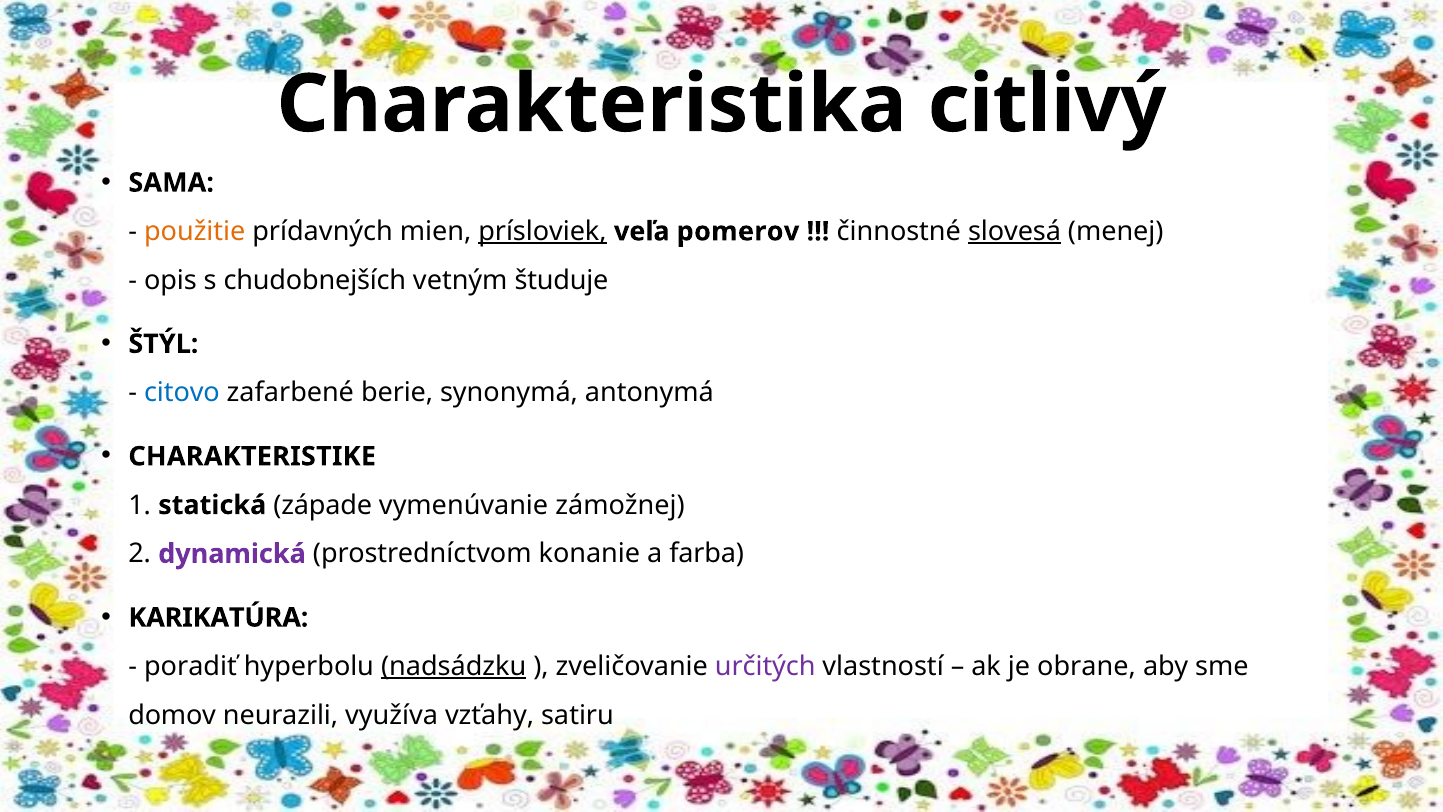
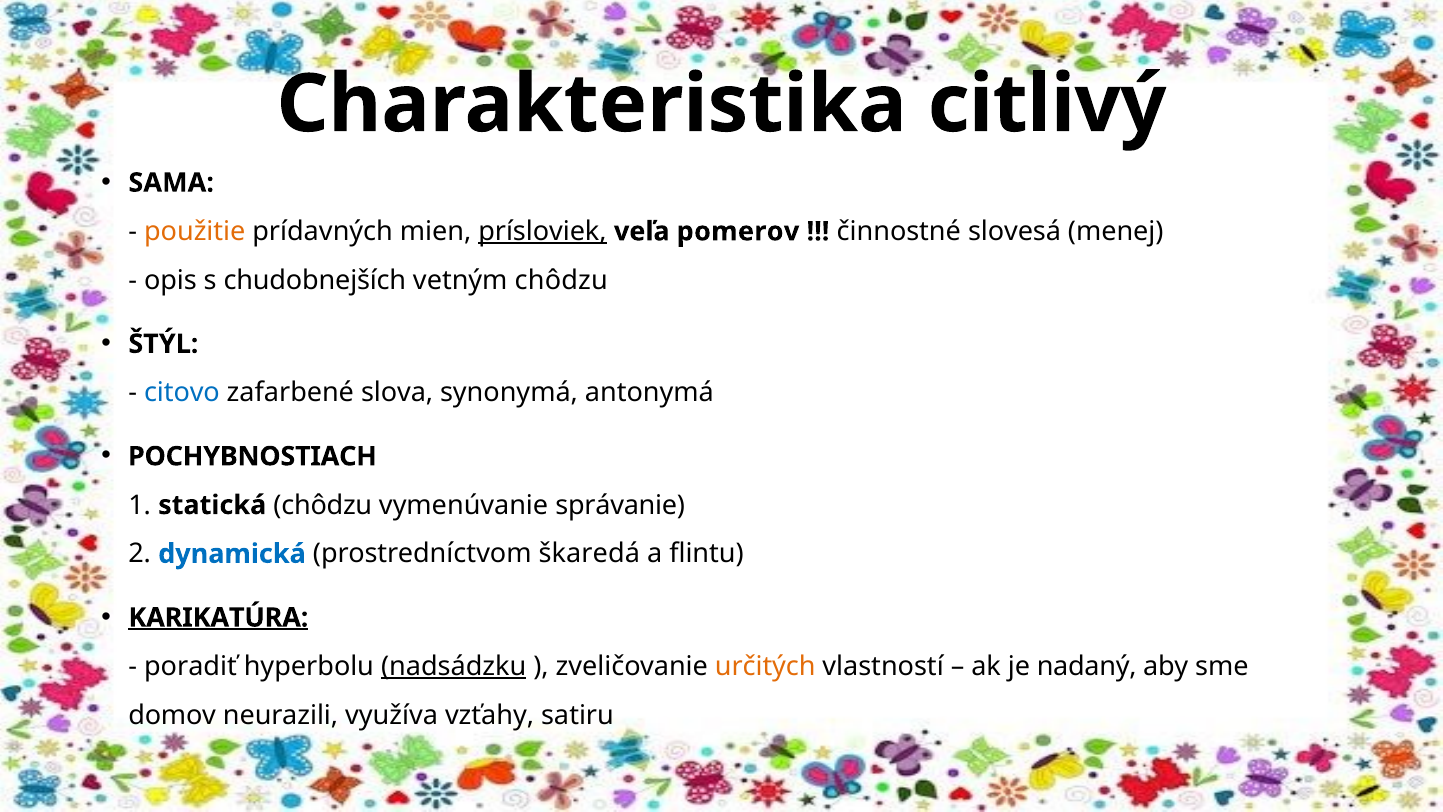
slovesá underline: present -> none (1015, 231)
vetným študuje: študuje -> chôdzu (561, 280)
berie: berie -> slova (397, 393)
CHARAKTERISTIKE: CHARAKTERISTIKE -> POCHYBNOSTIACH (252, 456)
statická západe: západe -> chôdzu (323, 505)
zámožnej: zámožnej -> správanie (620, 505)
dynamická colour: purple -> blue (232, 554)
konanie: konanie -> škaredá (589, 554)
farba: farba -> flintu (707, 554)
KARIKATÚRA underline: none -> present (218, 617)
určitých colour: purple -> orange (765, 666)
obrane: obrane -> nadaný (1087, 666)
